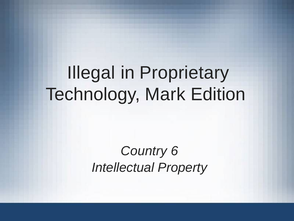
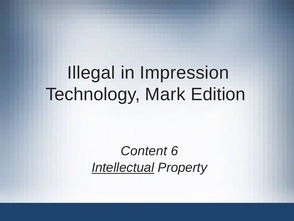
Proprietary: Proprietary -> Impression (184, 73)
Country: Country -> Content (144, 151)
Intellectual underline: none -> present (123, 167)
